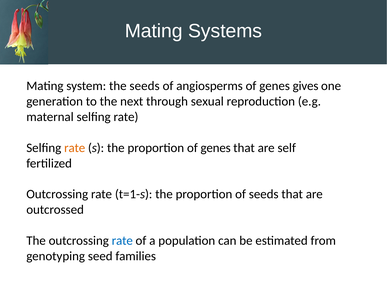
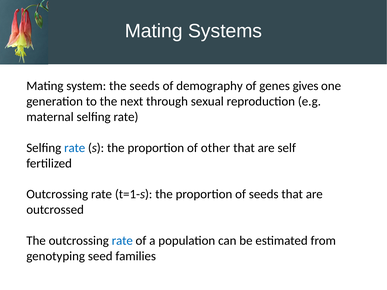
angiosperms: angiosperms -> demography (210, 86)
rate colour: orange -> blue (75, 148)
proportion of genes: genes -> other (215, 148)
